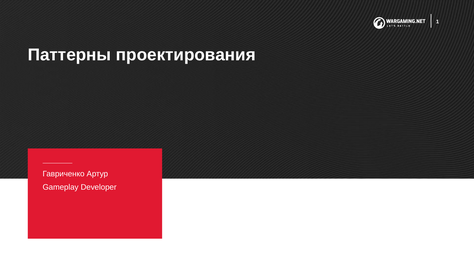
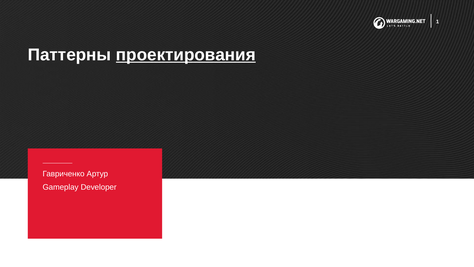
проектирования underline: none -> present (186, 55)
